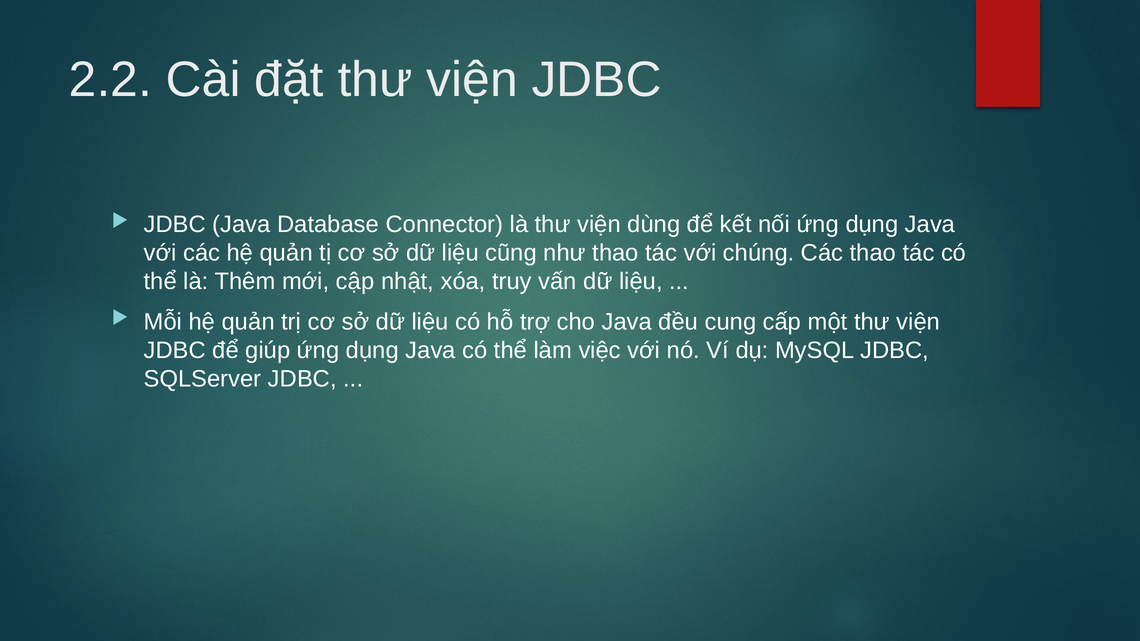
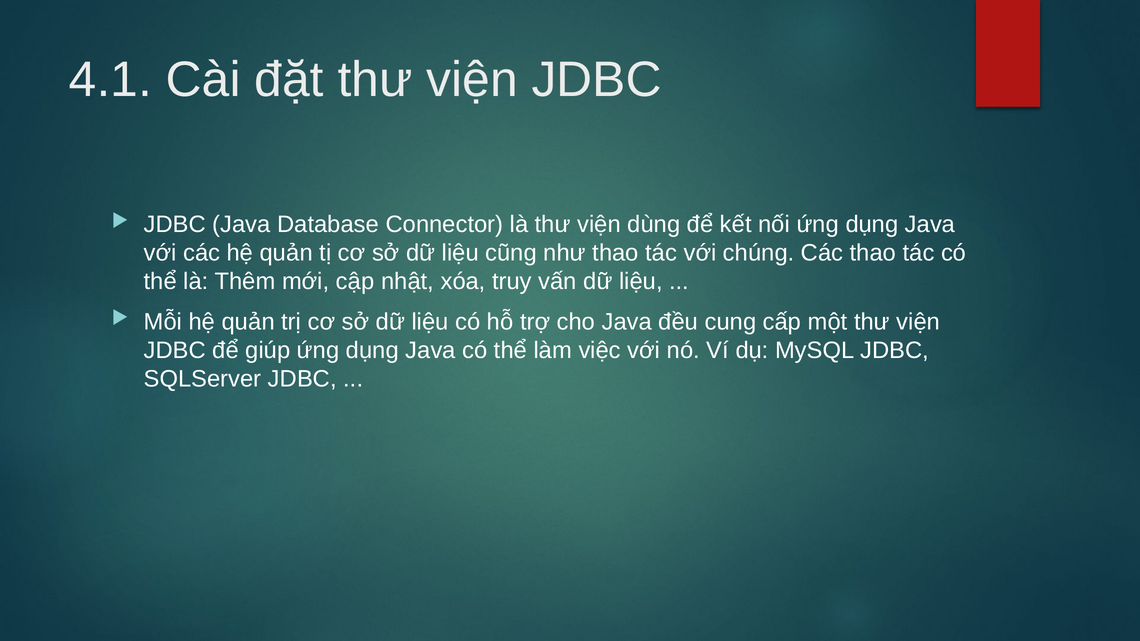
2.2: 2.2 -> 4.1 (110, 80)
